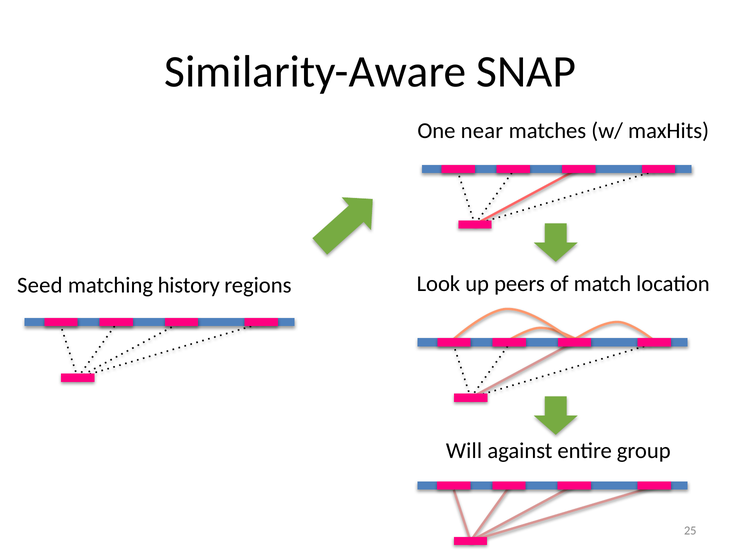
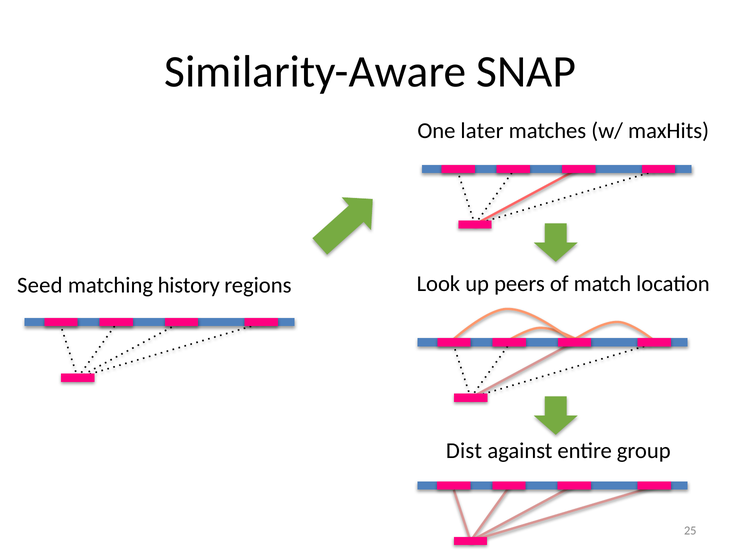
near: near -> later (482, 130)
Will: Will -> Dist (464, 451)
